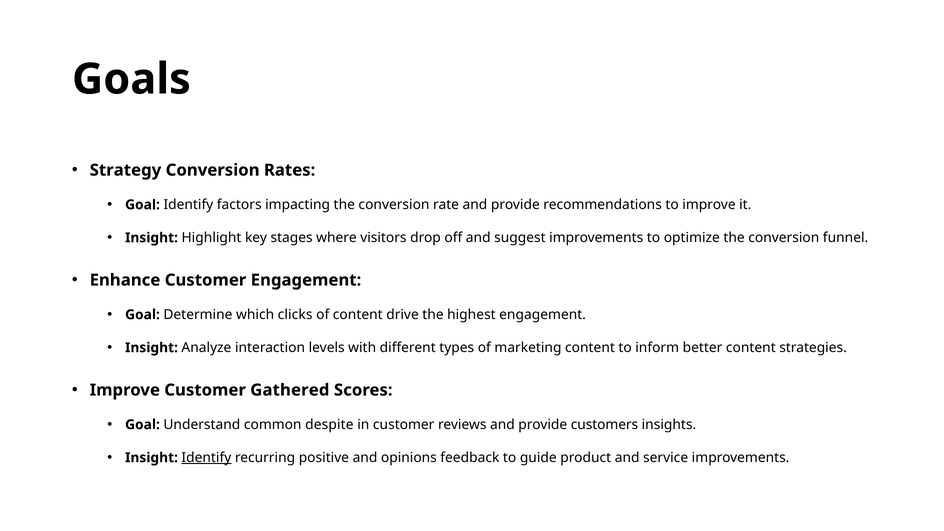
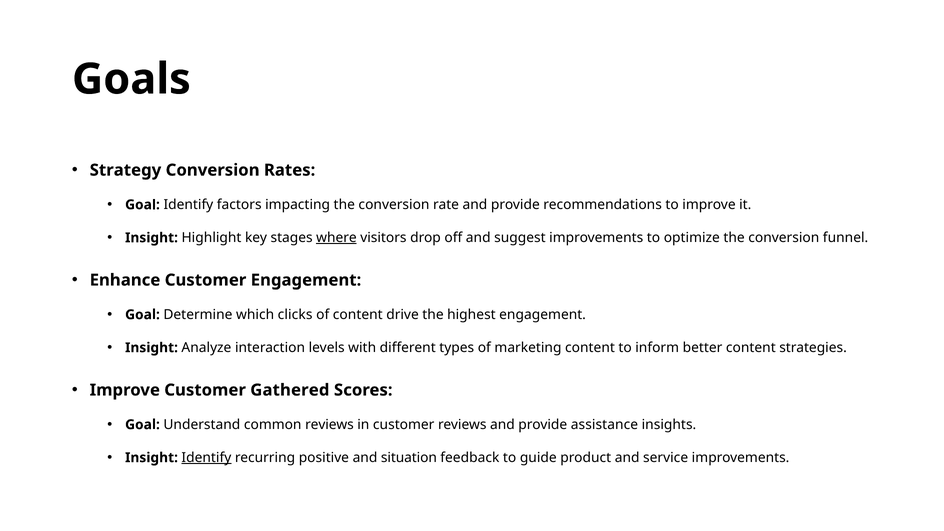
where underline: none -> present (336, 238)
common despite: despite -> reviews (329, 425)
customers: customers -> assistance (604, 425)
opinions: opinions -> situation (409, 458)
